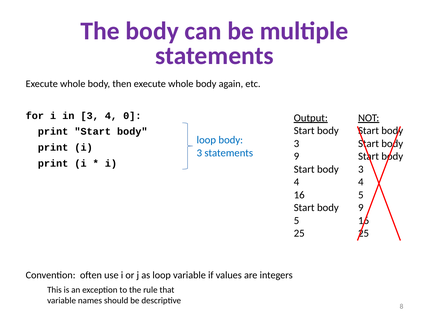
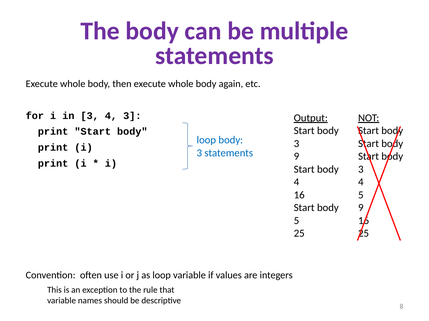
4 0: 0 -> 3 (132, 116)
